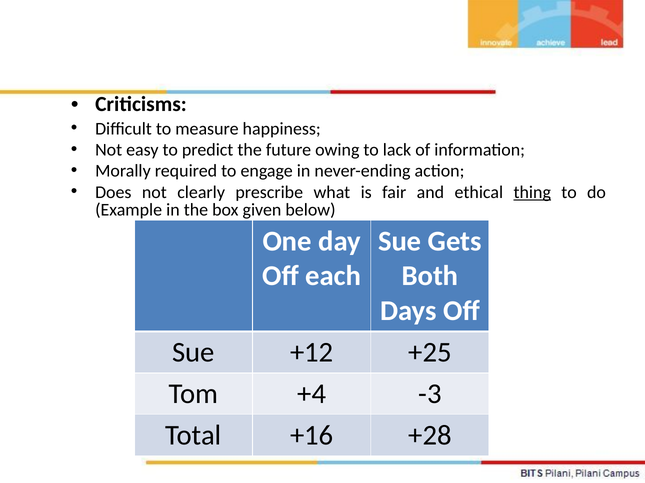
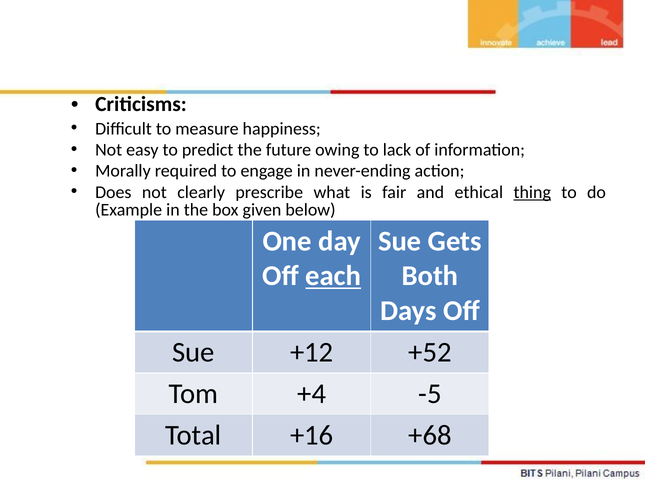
each underline: none -> present (333, 276)
+25: +25 -> +52 (430, 353)
-3: -3 -> -5 (430, 395)
+28: +28 -> +68 (430, 436)
